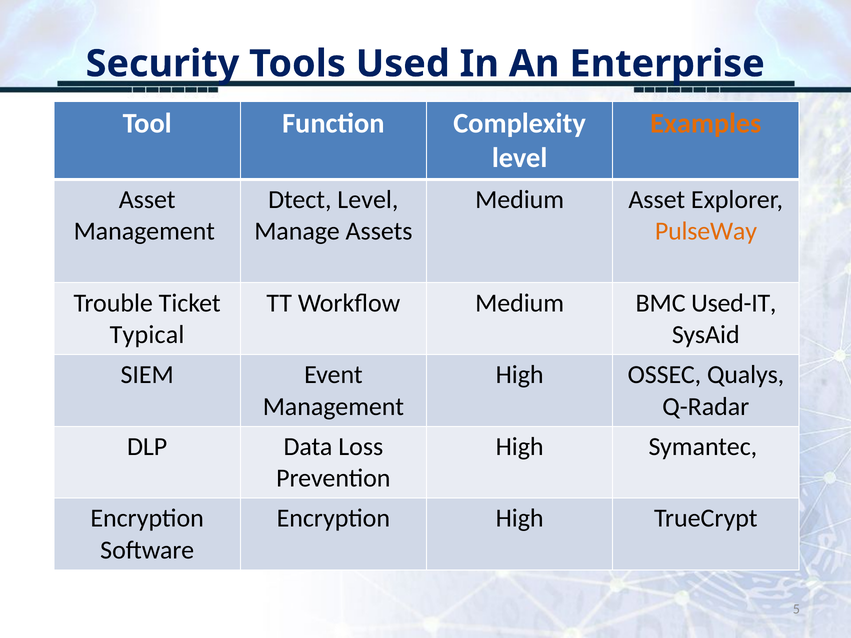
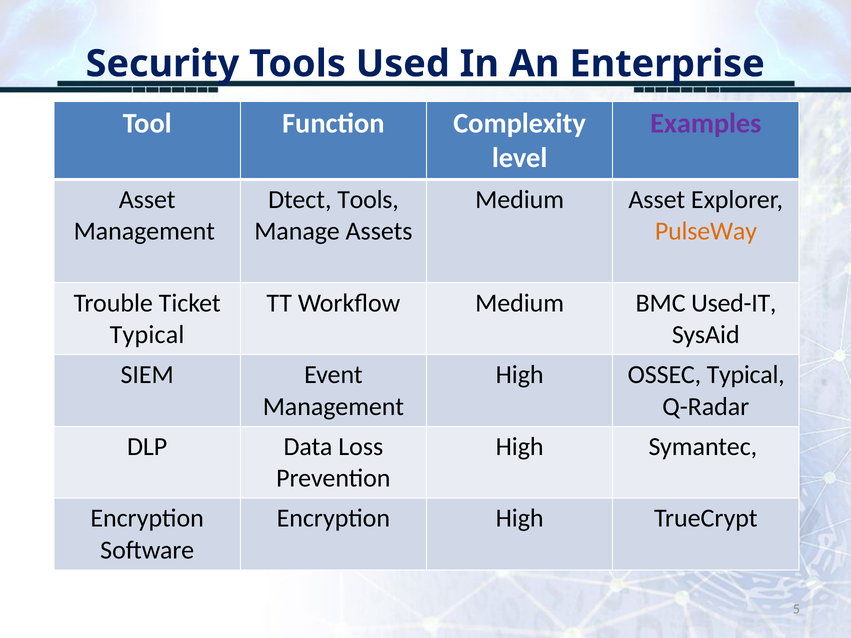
Examples colour: orange -> purple (706, 123)
Dtect Level: Level -> Tools (368, 200)
OSSEC Qualys: Qualys -> Typical (746, 375)
